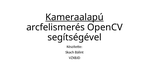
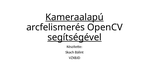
segítségével underline: none -> present (74, 37)
